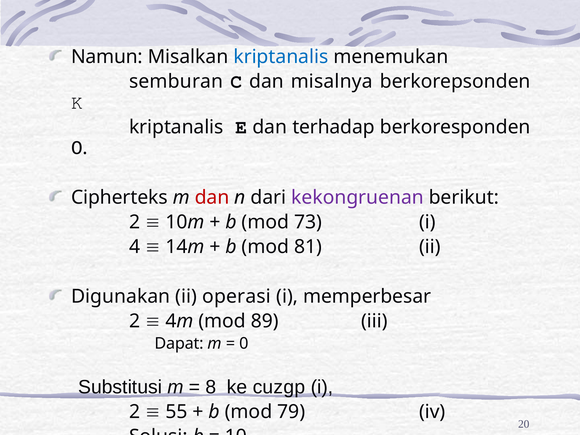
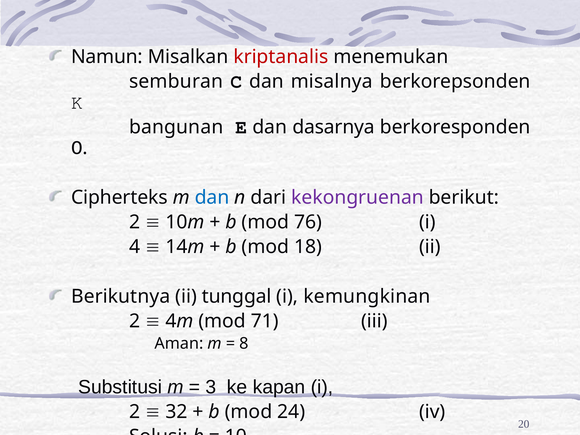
kriptanalis colour: blue -> red (281, 57)
kriptanalis: kriptanalis -> bangunan (176, 127)
terhadap: terhadap -> dasarnya (334, 127)
dan colour: red -> blue (212, 197)
73: 73 -> 76 (308, 222)
81: 81 -> 18 (308, 247)
Digunakan: Digunakan -> Berikutnya (121, 296)
operasi: operasi -> tunggal (237, 296)
memperbesar: memperbesar -> kemungkinan (367, 296)
89: 89 -> 71 (265, 321)
Dapat: Dapat -> Aman (179, 343)
0: 0 -> 8 (244, 343)
8: 8 -> 3 (211, 387)
cuzgp: cuzgp -> kapan (279, 387)
55: 55 -> 32 (176, 412)
79: 79 -> 24 (291, 412)
